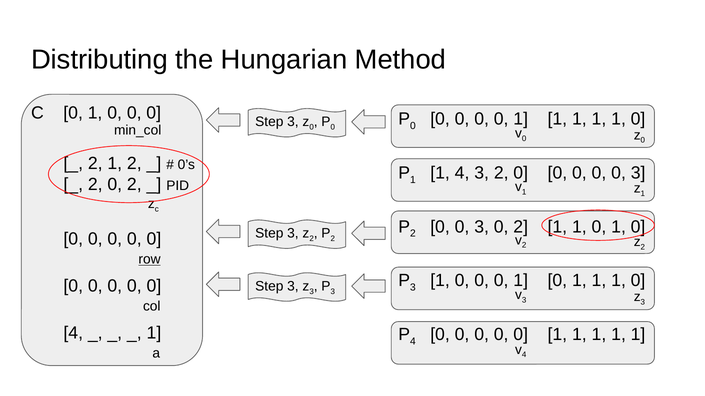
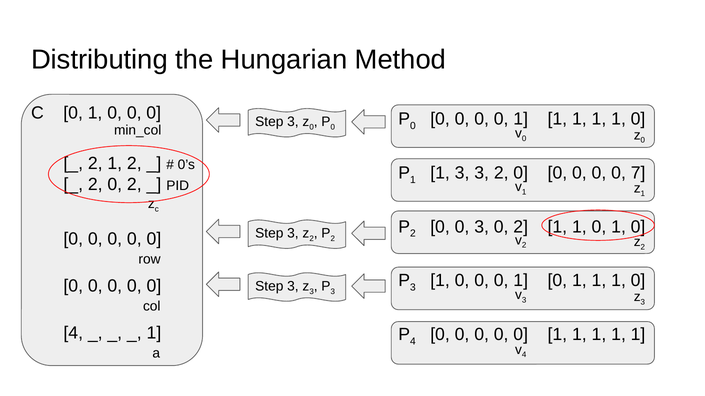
1 4: 4 -> 3 (462, 173)
0 0 0 3: 3 -> 7 (638, 173)
row underline: present -> none (150, 260)
